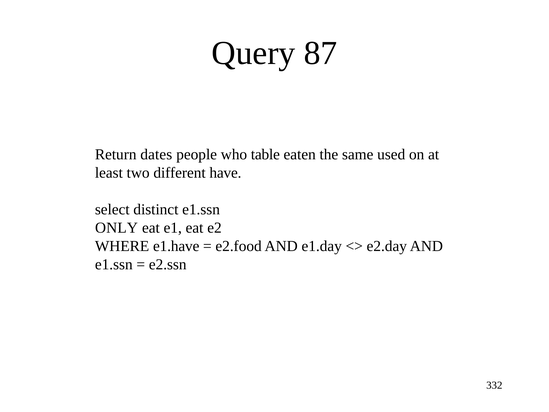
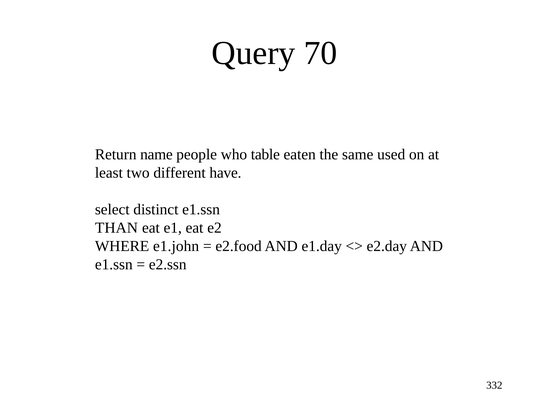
87: 87 -> 70 (320, 53)
dates: dates -> name (156, 154)
ONLY: ONLY -> THAN (116, 228)
e1.have: e1.have -> e1.john (176, 246)
